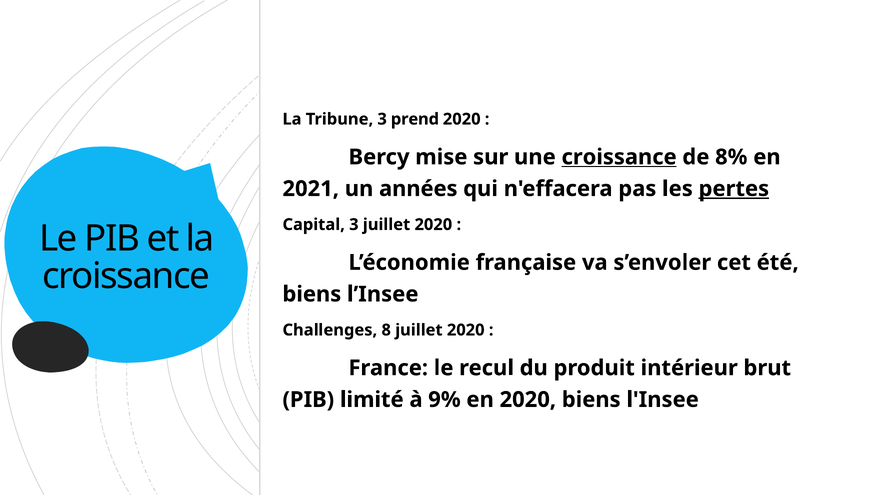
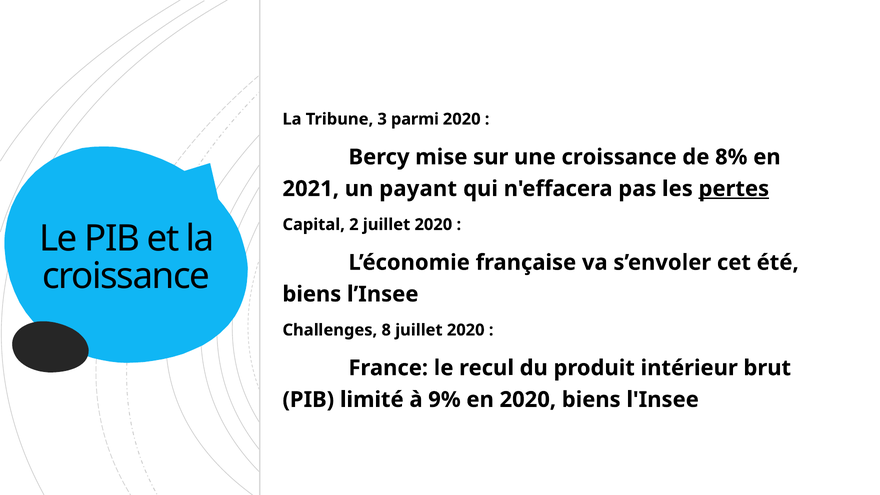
prend: prend -> parmi (415, 119)
croissance underline: present -> none (619, 157)
années: années -> payant (418, 189)
Capital 3: 3 -> 2 (354, 225)
